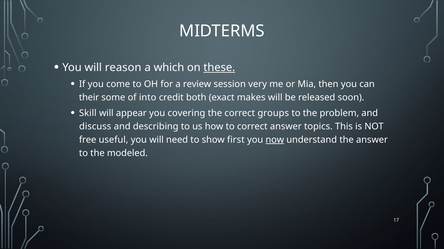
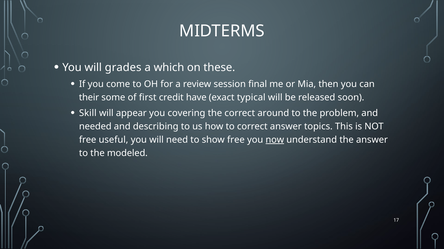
reason: reason -> grades (123, 68)
these underline: present -> none (219, 68)
very: very -> final (258, 84)
into: into -> first (148, 98)
both: both -> have (196, 98)
makes: makes -> typical (251, 98)
groups: groups -> around (273, 113)
discuss: discuss -> needed (95, 127)
show first: first -> free (236, 140)
